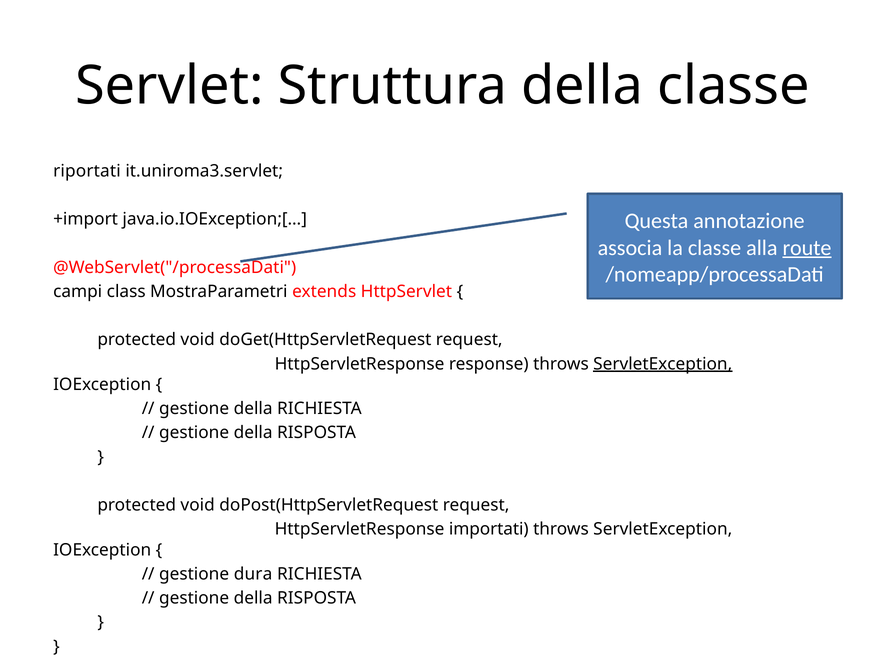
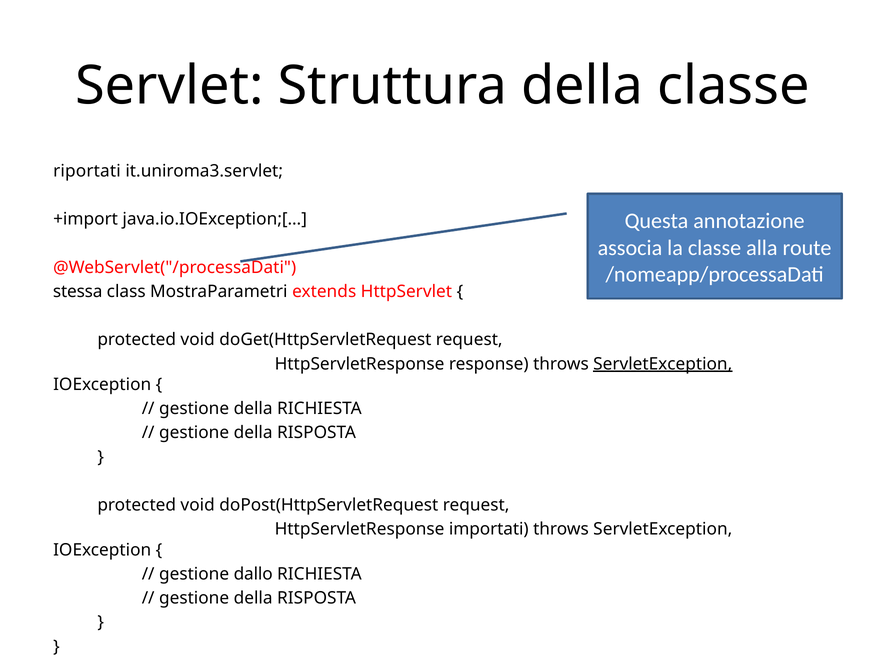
route underline: present -> none (807, 248)
campi: campi -> stessa (78, 292)
dura: dura -> dallo (253, 574)
